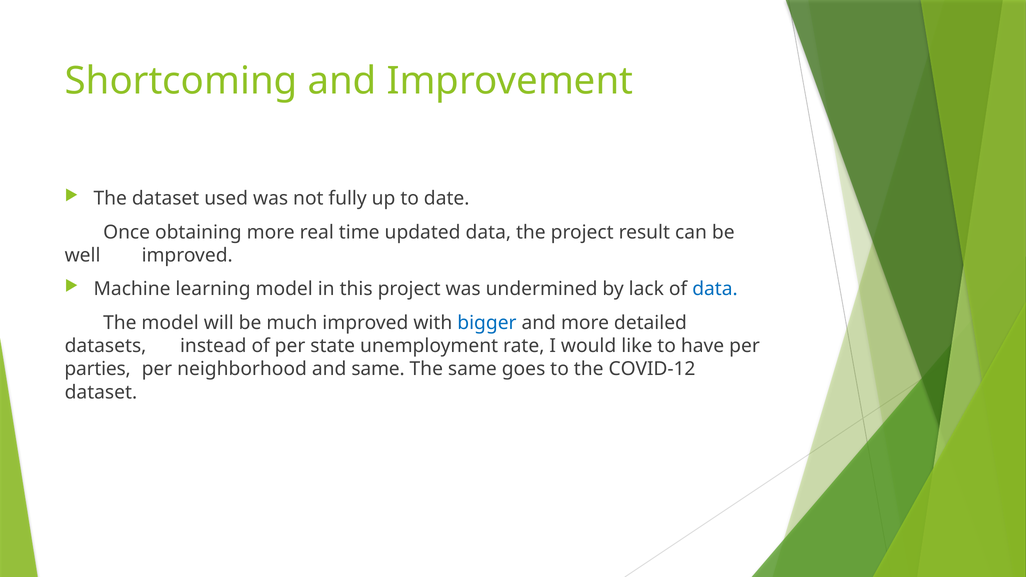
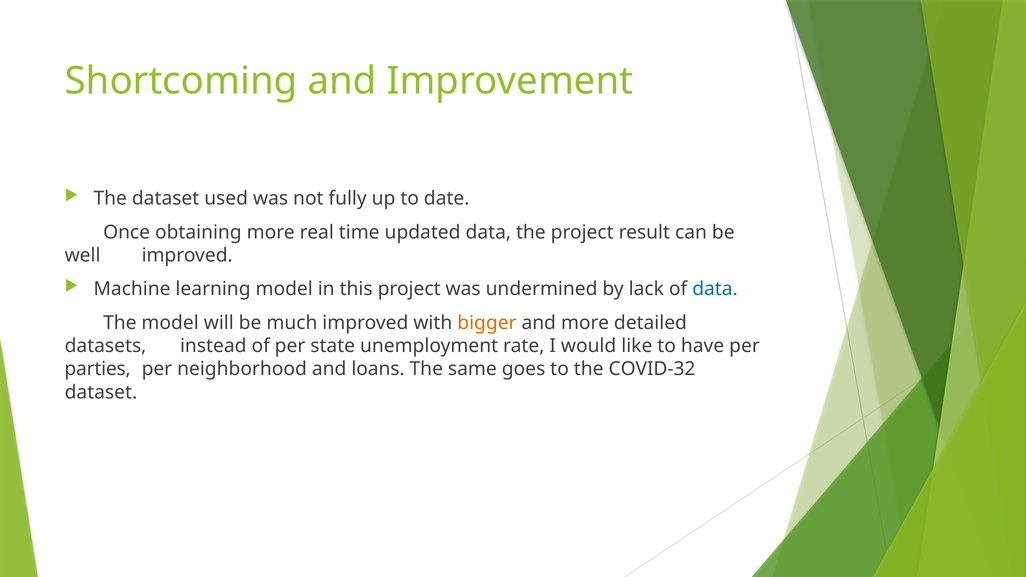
bigger colour: blue -> orange (487, 323)
and same: same -> loans (378, 369)
COVID-12: COVID-12 -> COVID-32 (652, 369)
